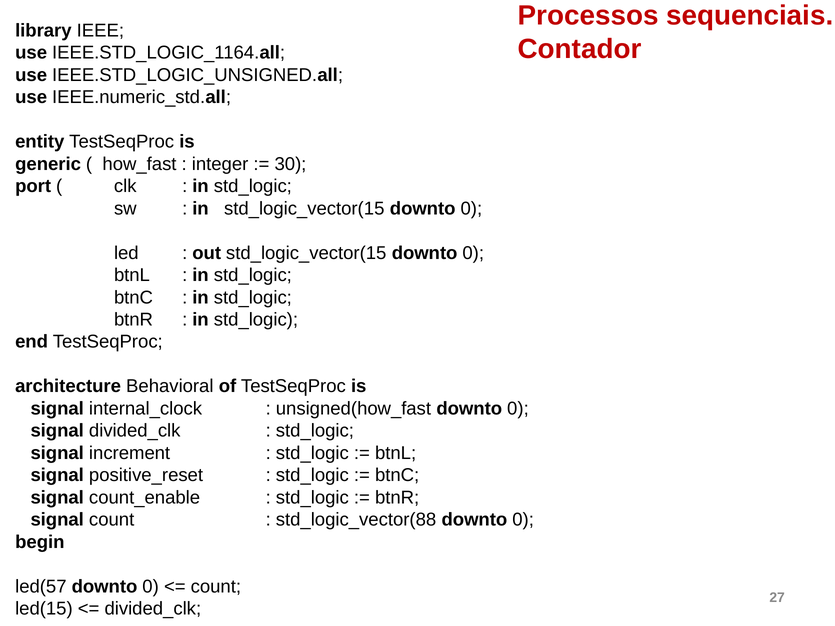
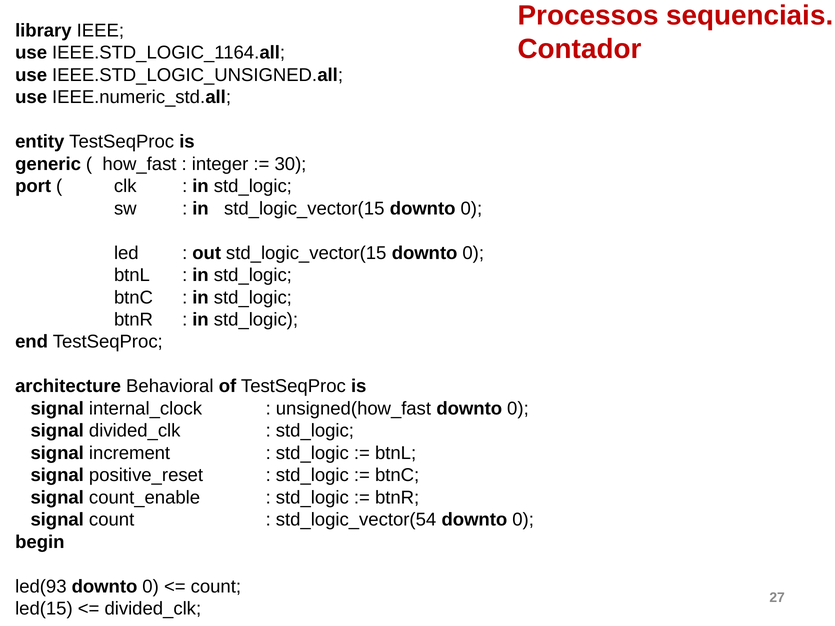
std_logic_vector(88: std_logic_vector(88 -> std_logic_vector(54 (356, 520)
led(57: led(57 -> led(93 (41, 587)
